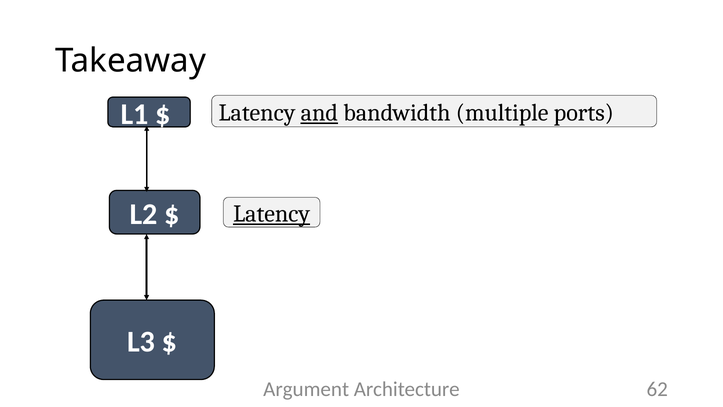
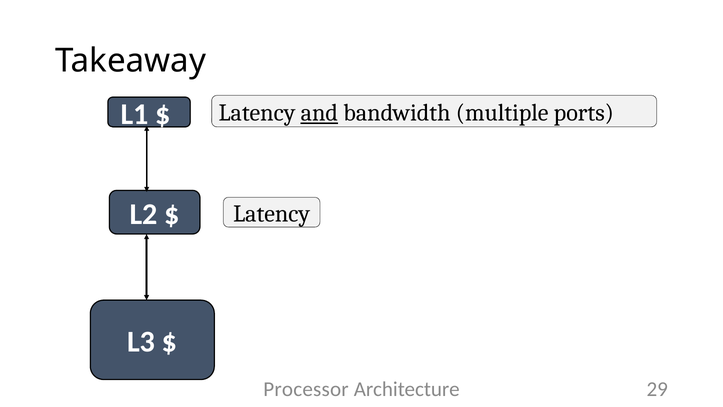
Latency underline: present -> none (272, 214)
Argument: Argument -> Processor (306, 389)
62: 62 -> 29 (657, 389)
